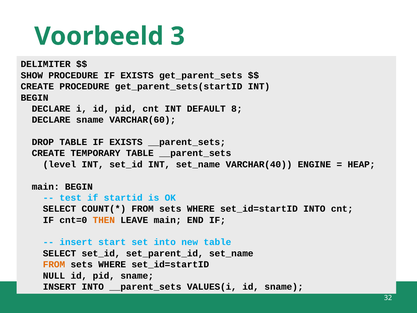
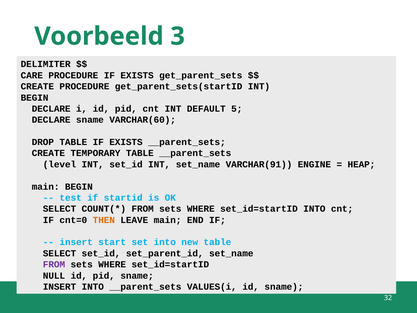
SHOW: SHOW -> CARE (32, 75)
8: 8 -> 5 (237, 109)
VARCHAR(40: VARCHAR(40 -> VARCHAR(91 (259, 164)
FROM colour: orange -> purple (54, 264)
